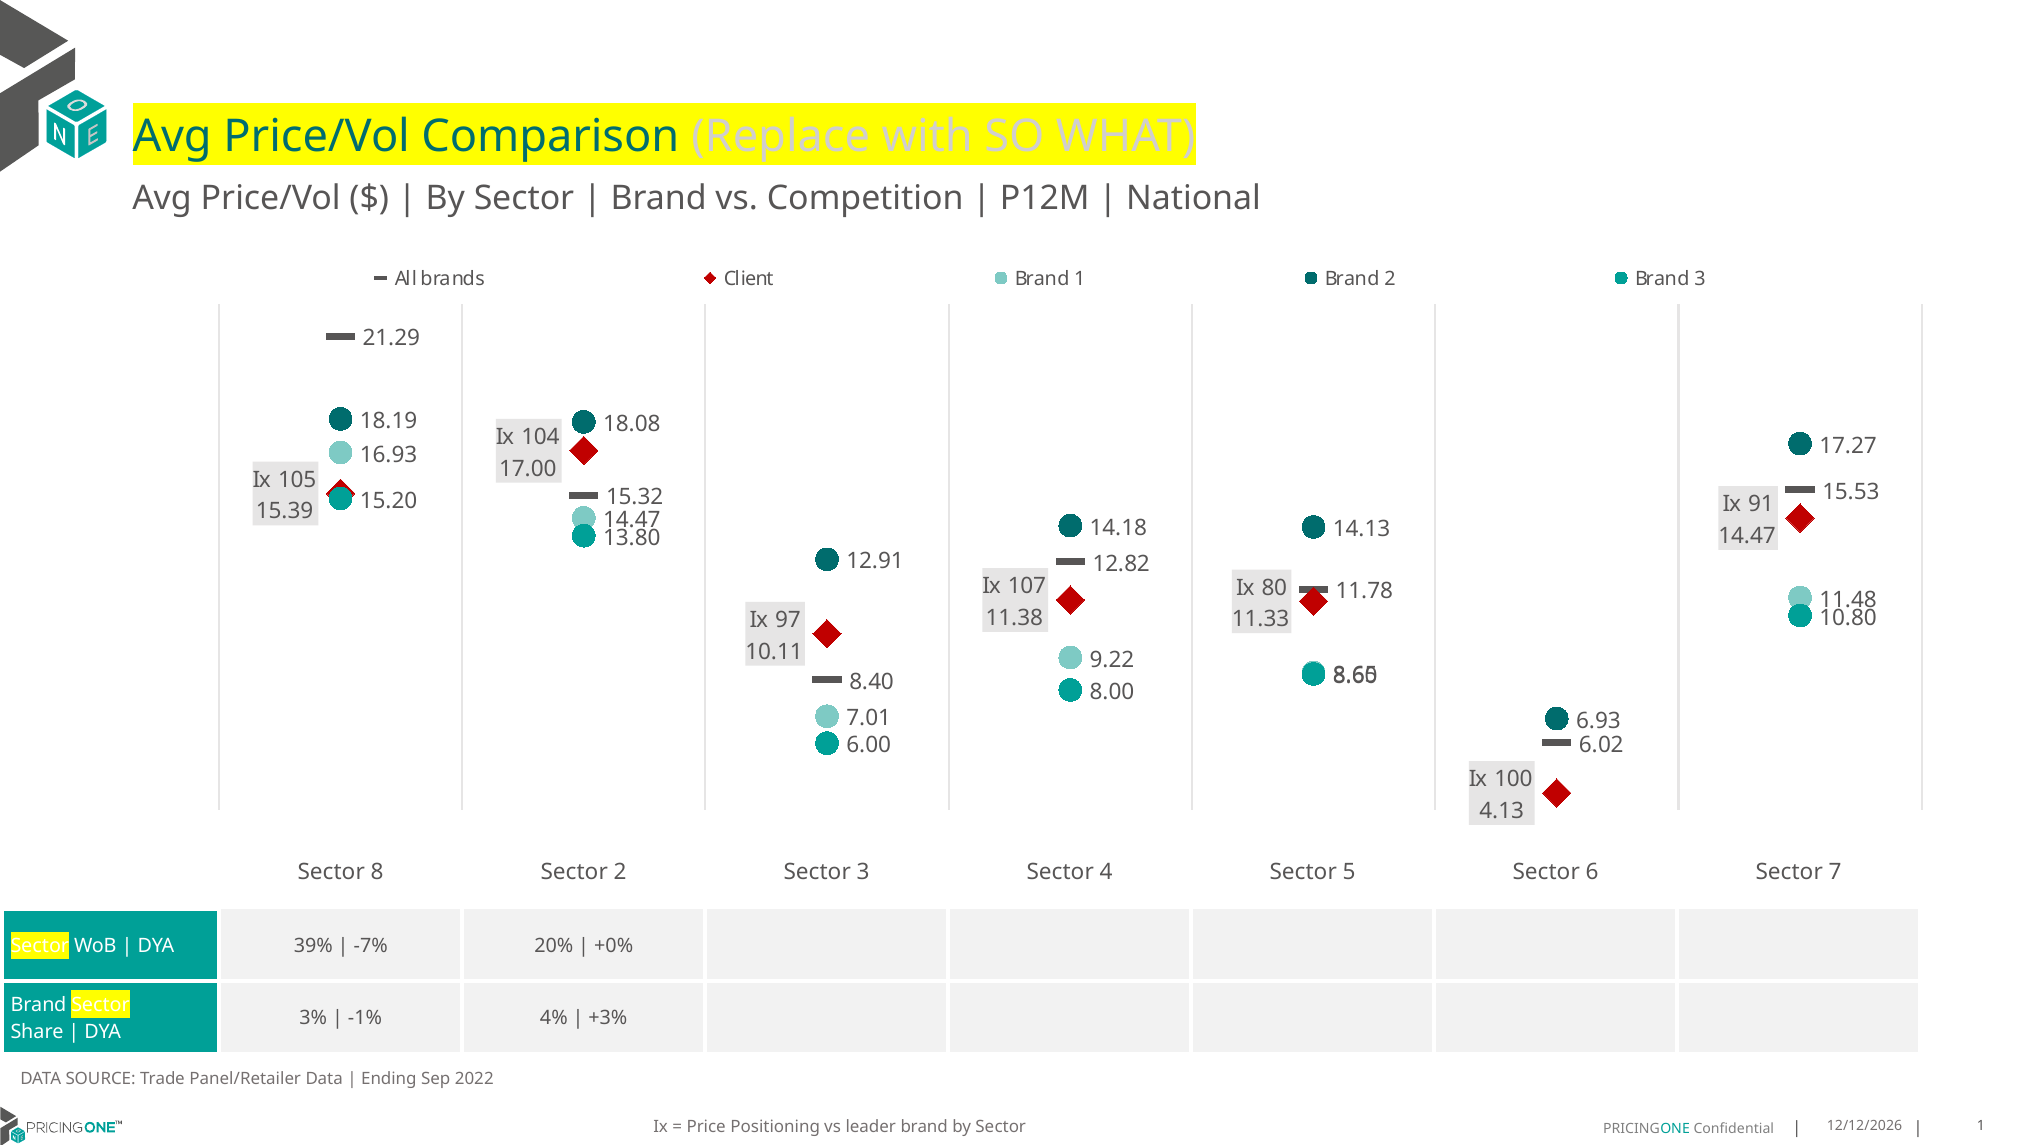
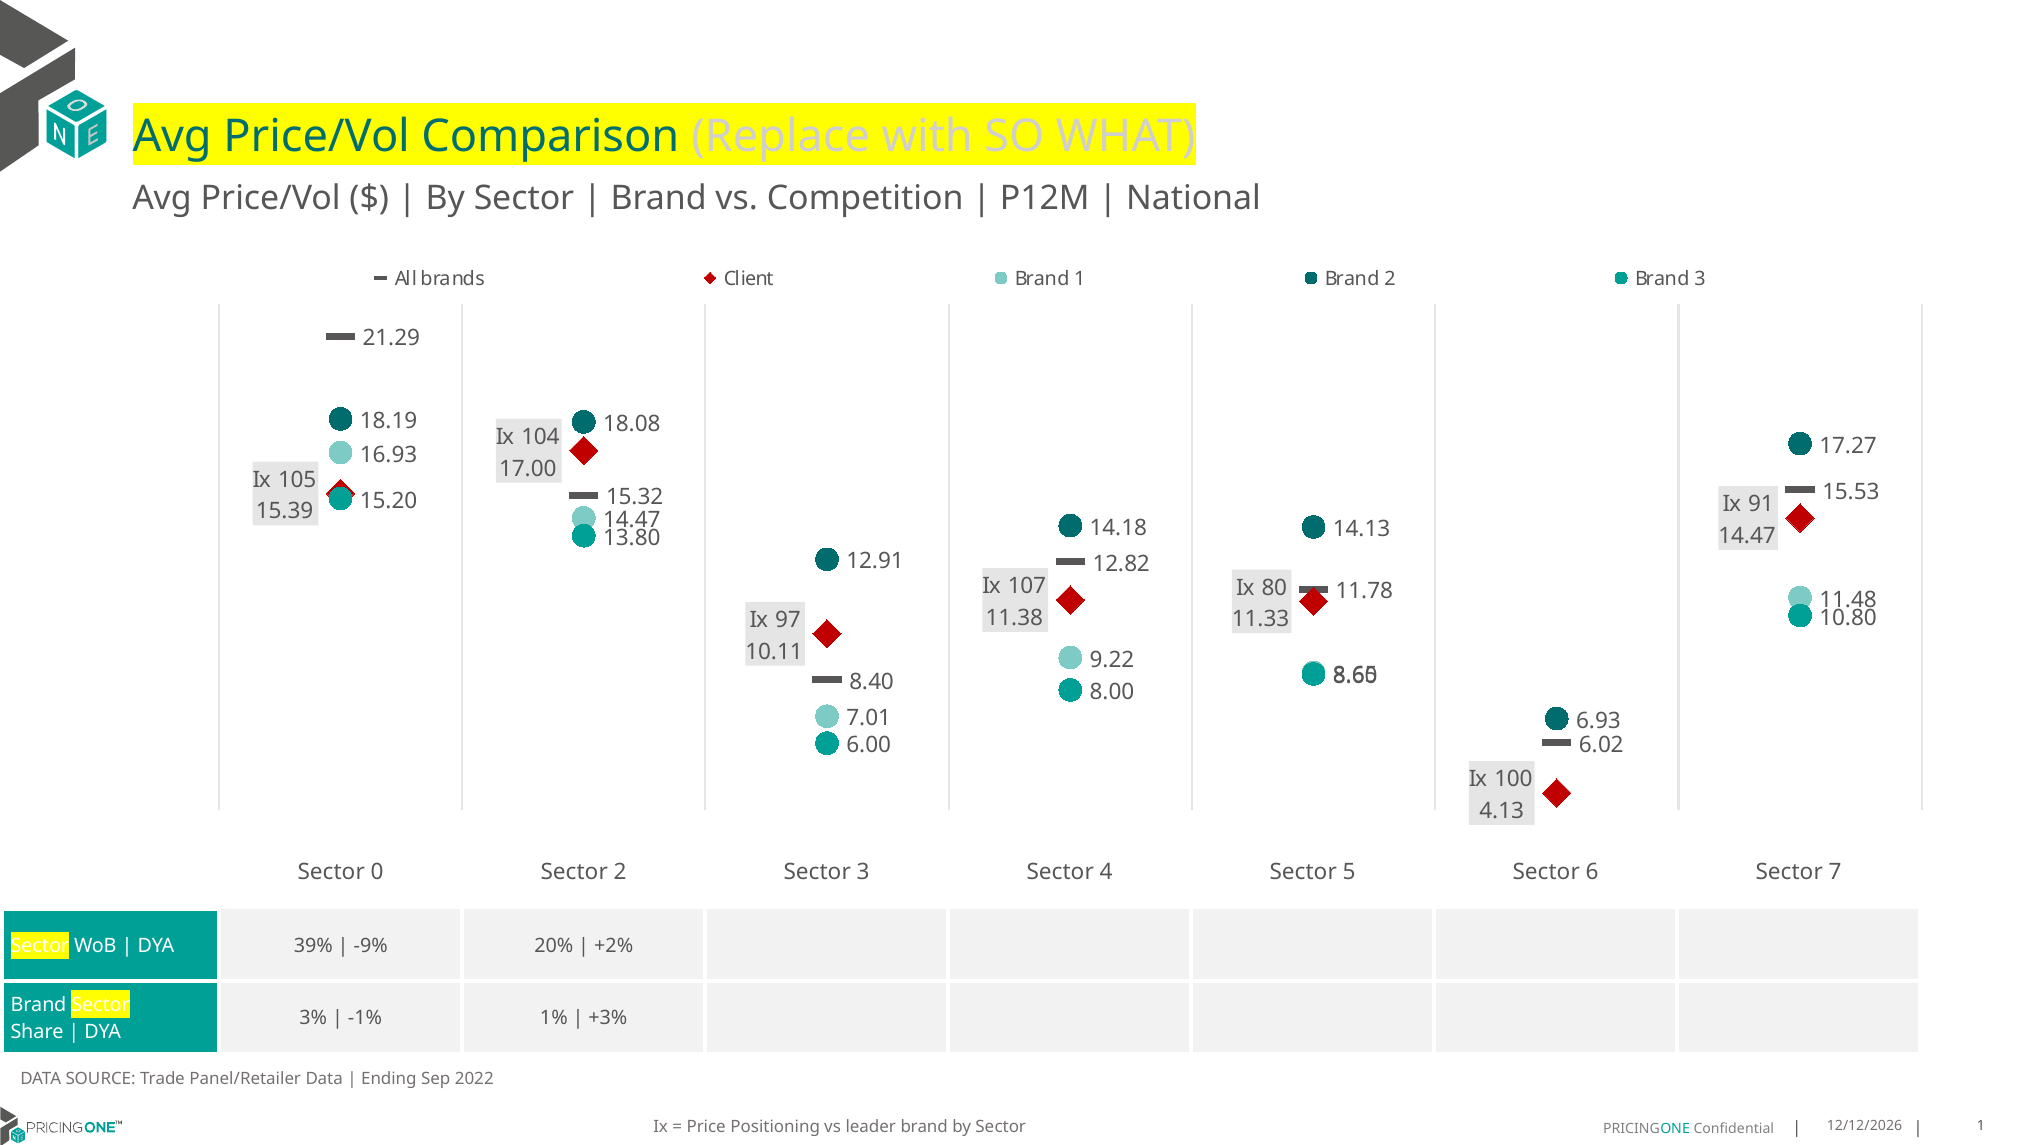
8: 8 -> 0 (377, 871)
-7%: -7% -> -9% (371, 946)
+0%: +0% -> +2% (614, 946)
4%: 4% -> 1% (554, 1018)
